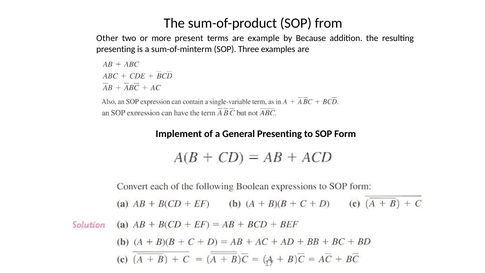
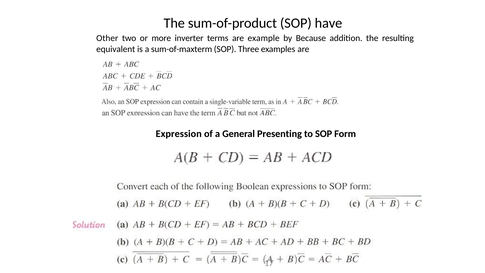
from: from -> have (328, 23)
present: present -> inverter (189, 38)
presenting: presenting -> equivalent (116, 49)
sum-of-minterm: sum-of-minterm -> sum-of-maxterm (182, 49)
Implement: Implement -> Expression (179, 134)
